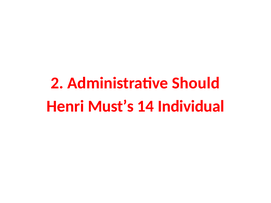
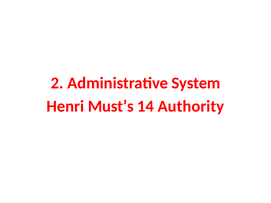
Should: Should -> System (196, 83)
Individual: Individual -> Authority (191, 106)
